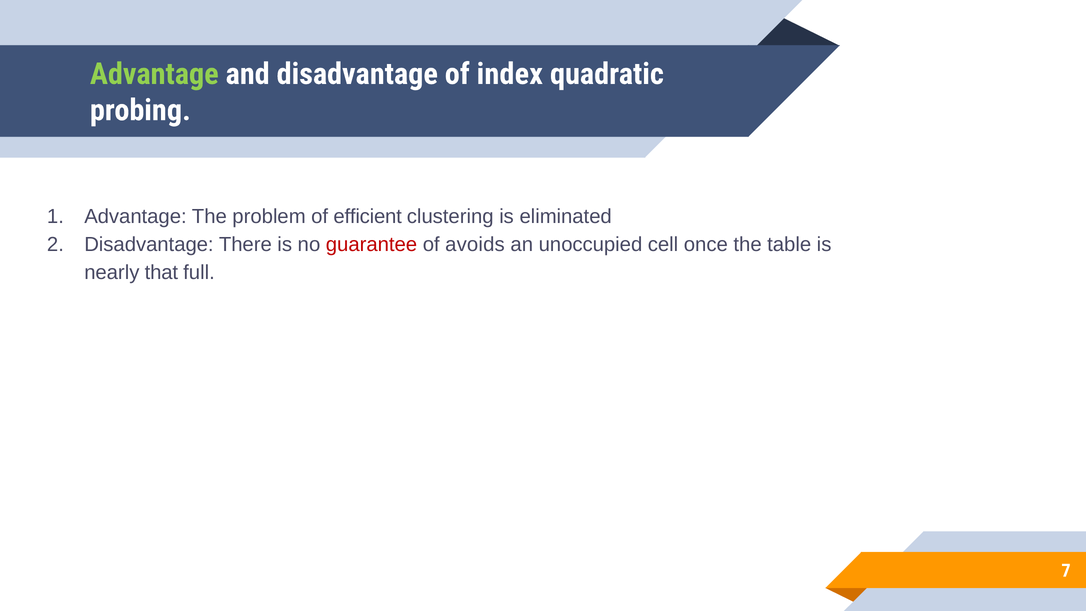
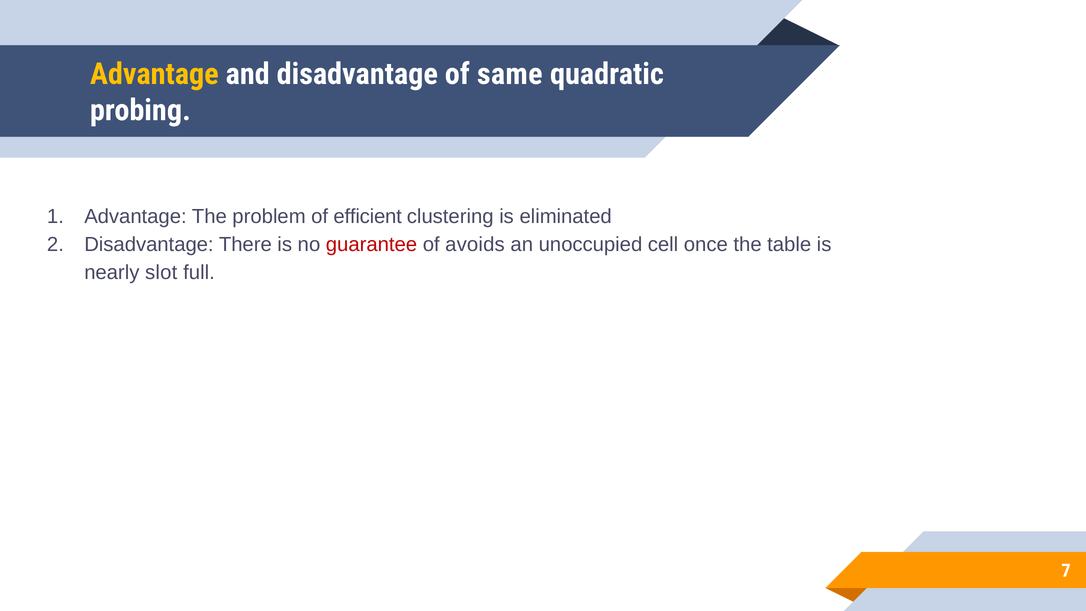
Advantage colour: light green -> yellow (154, 74)
index: index -> same (510, 74)
that: that -> slot (161, 273)
